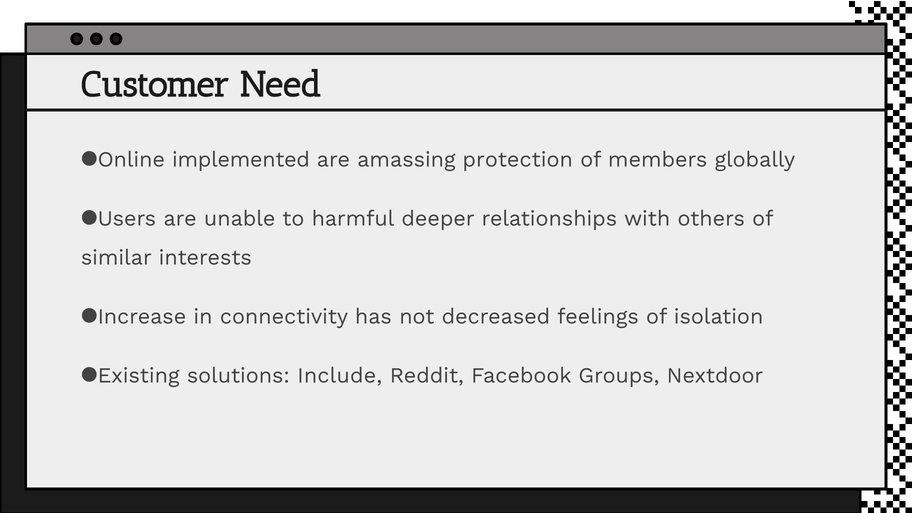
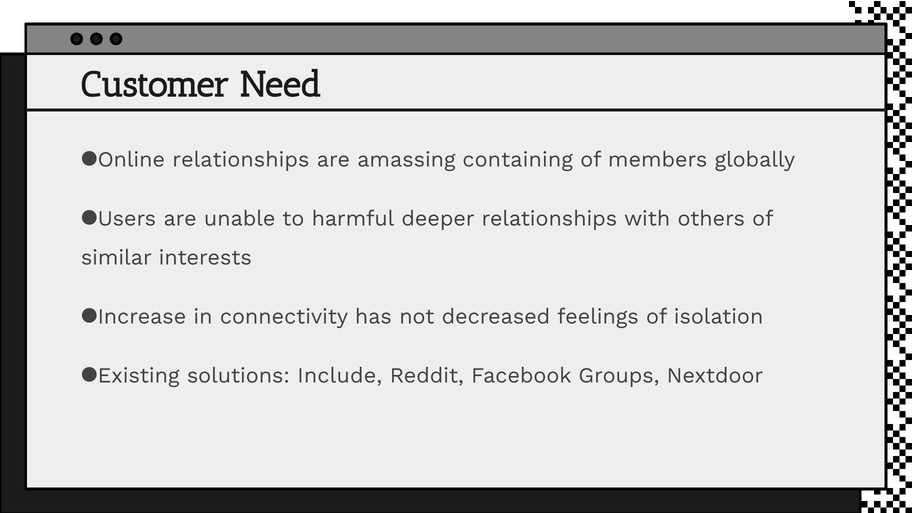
implemented: implemented -> relationships (241, 160)
protection: protection -> containing (518, 160)
